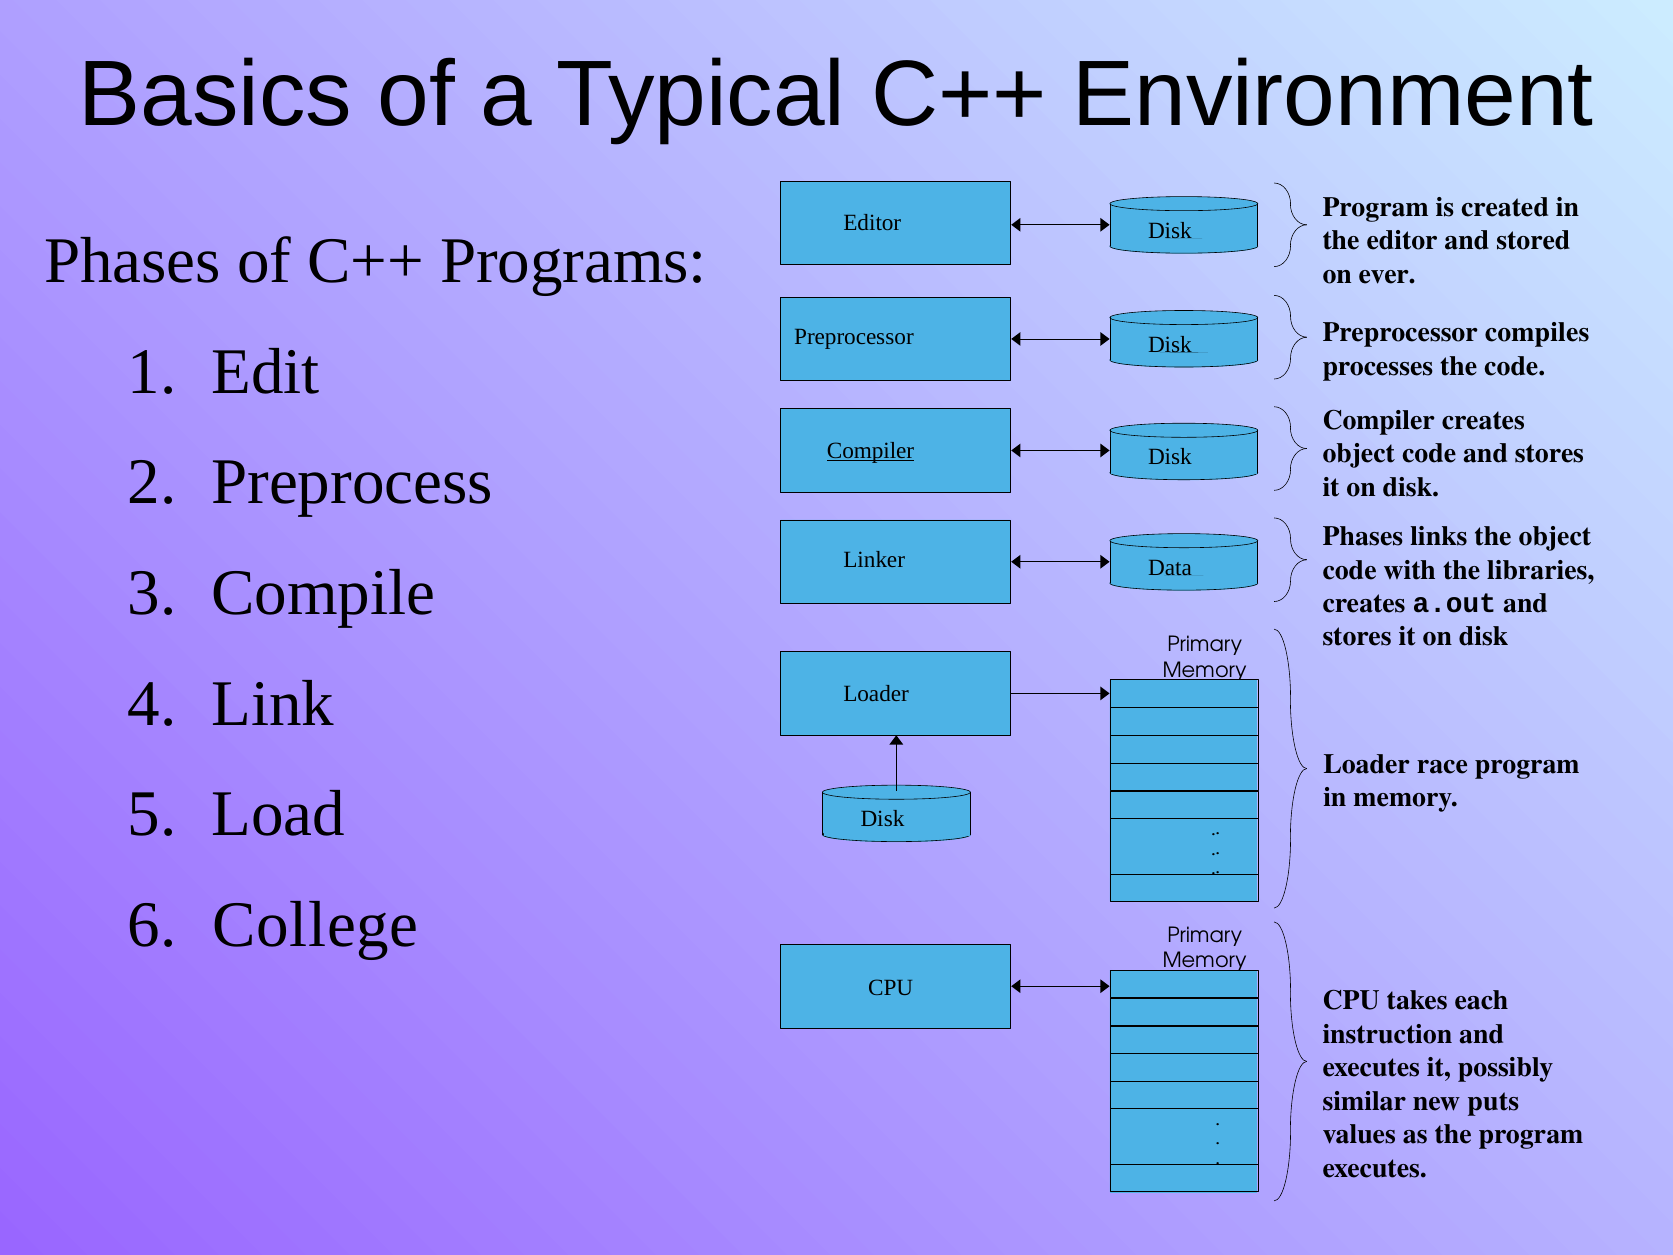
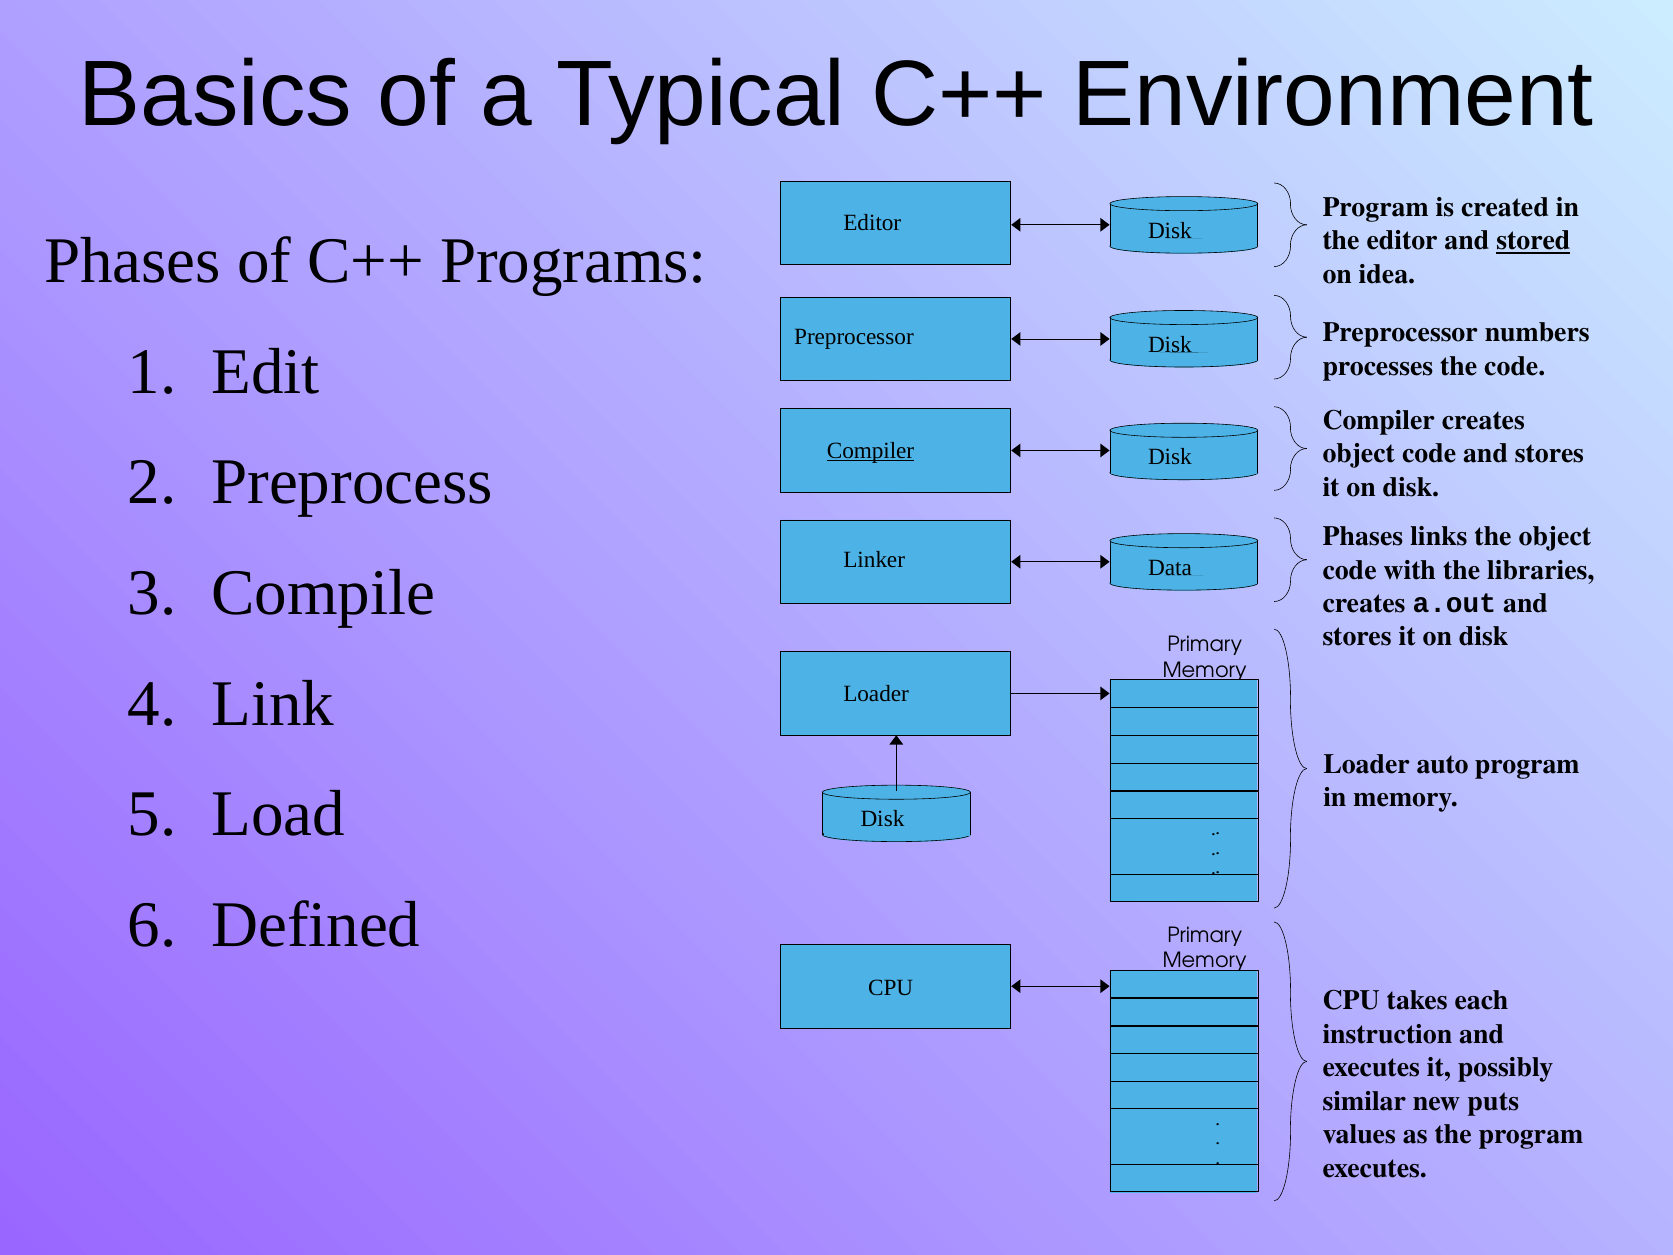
stored underline: none -> present (1533, 241)
ever: ever -> idea (1387, 274)
compiles: compiles -> numbers (1537, 332)
race: race -> auto (1443, 764)
College: College -> Defined (316, 925)
